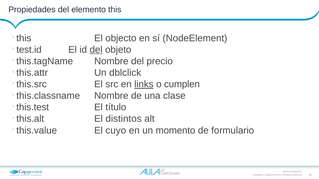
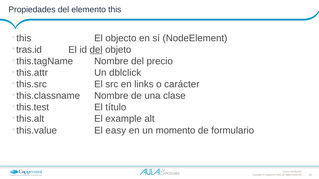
test.id: test.id -> tras.id (29, 50)
links underline: present -> none (144, 84)
cumplen: cumplen -> carácter (182, 84)
distintos: distintos -> example (124, 119)
cuyo: cuyo -> easy (116, 131)
